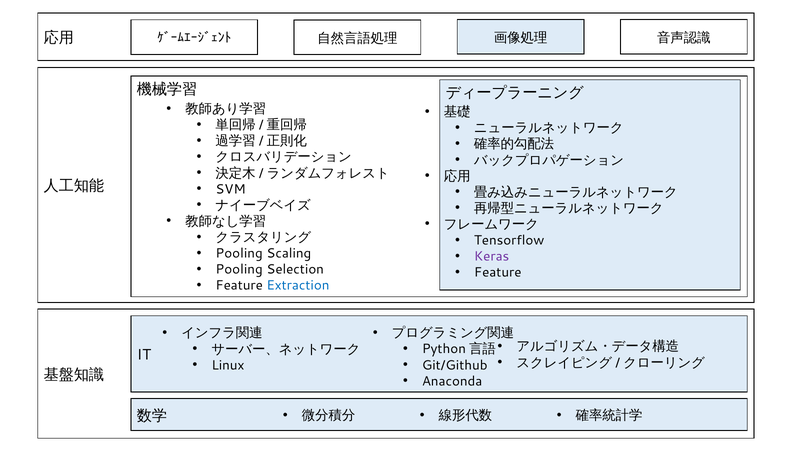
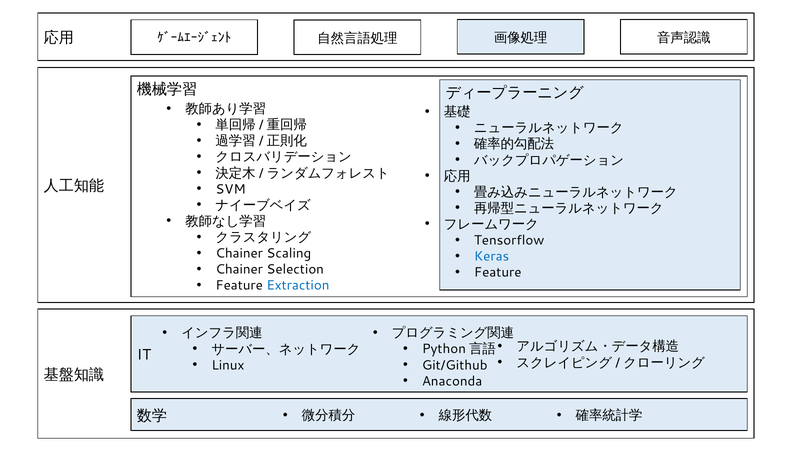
Pooling: Pooling -> Chainer (239, 254)
Keras colour: purple -> blue (492, 257)
Pooling: Pooling -> Chainer (239, 270)
